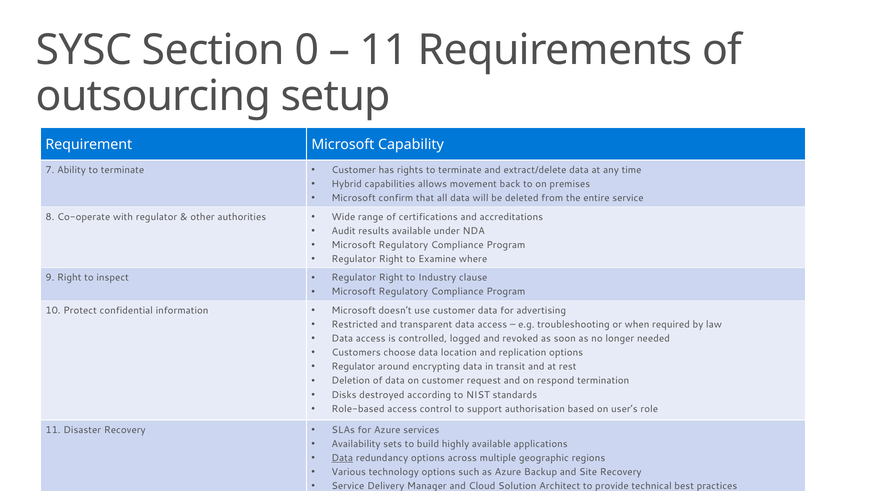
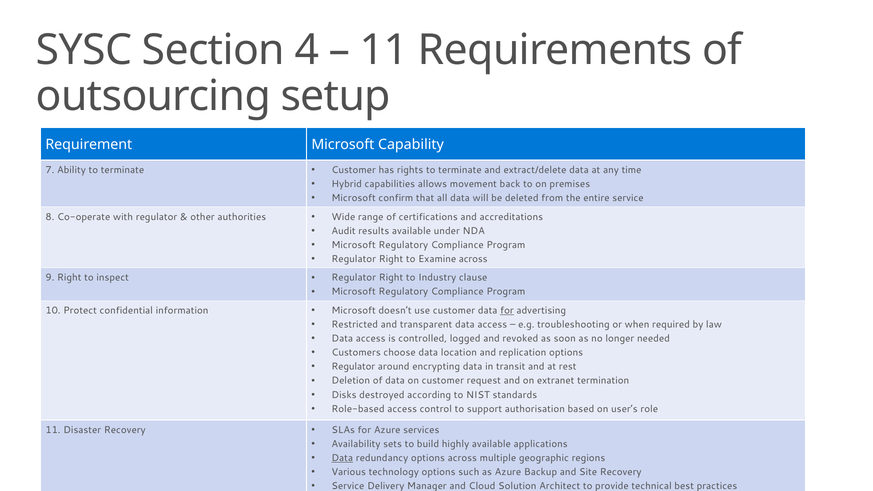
0: 0 -> 4 (307, 50)
Examine where: where -> across (473, 259)
for underline: none -> present (507, 311)
respond: respond -> extranet (556, 381)
